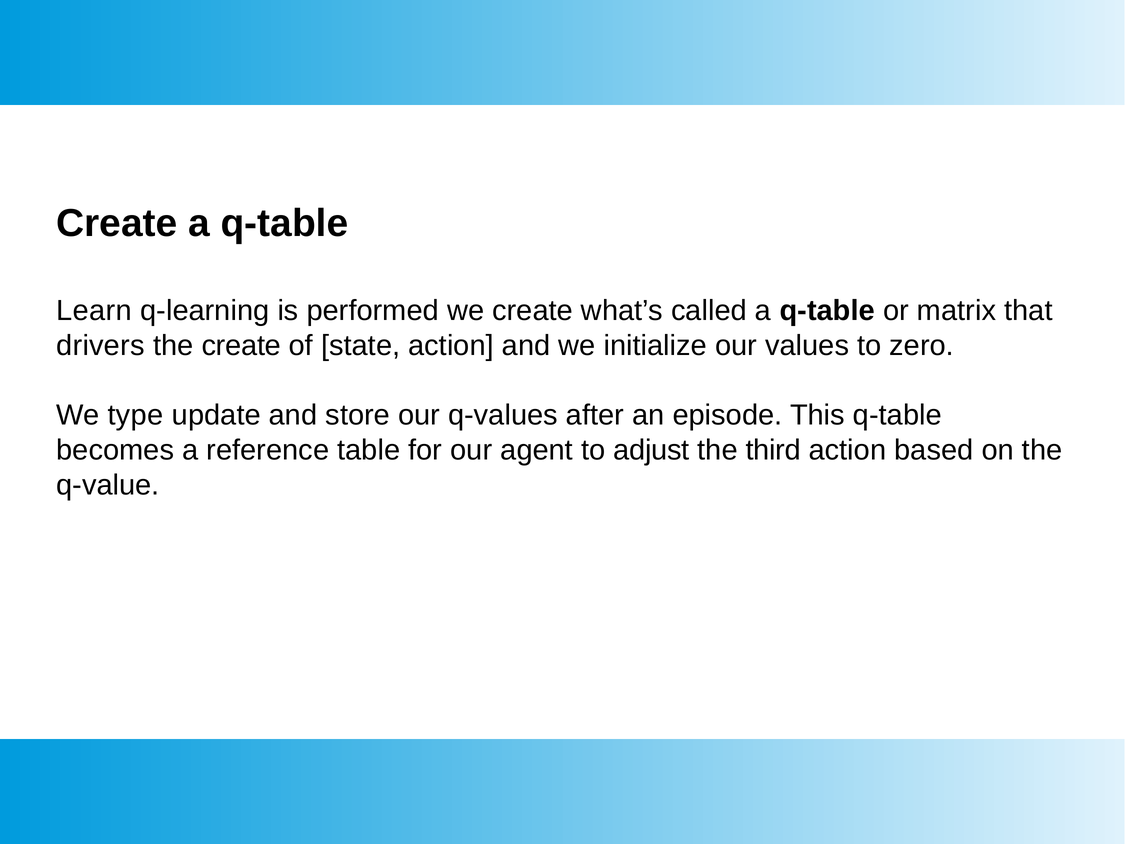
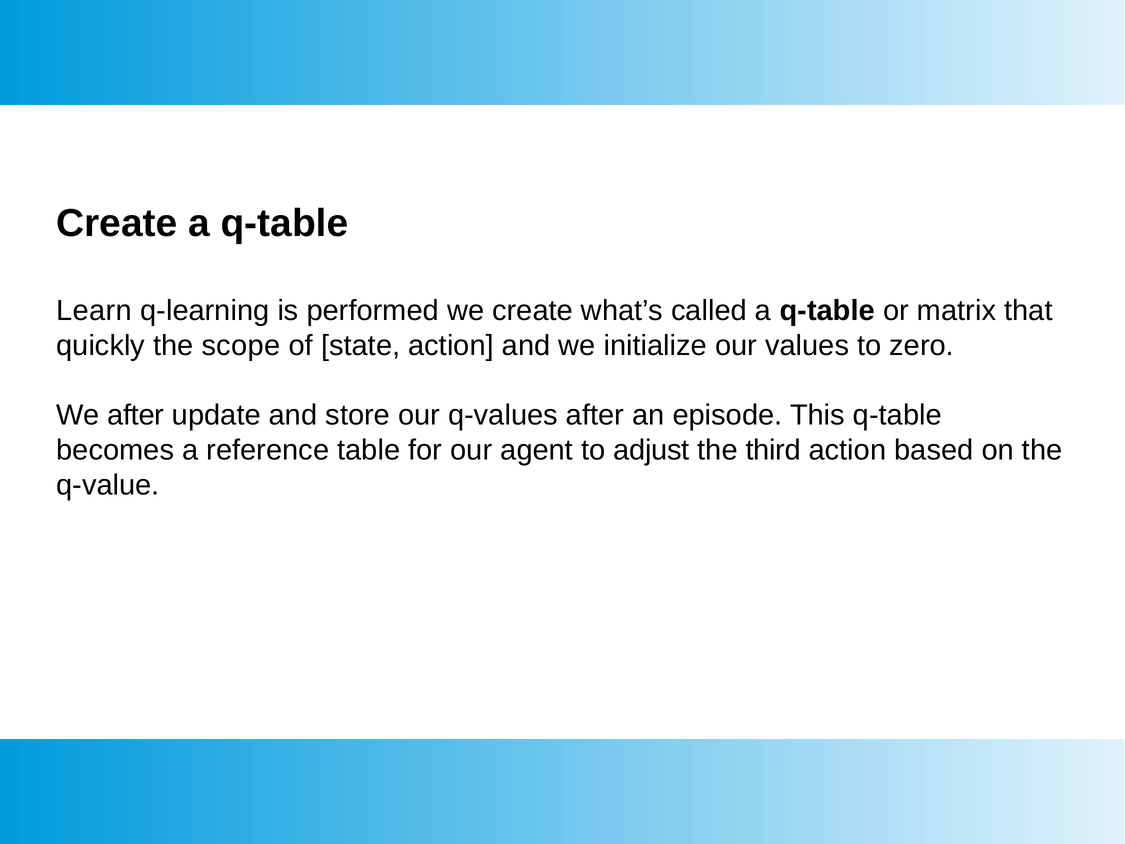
drivers: drivers -> quickly (101, 345)
the create: create -> scope (241, 345)
We type: type -> after (136, 415)
